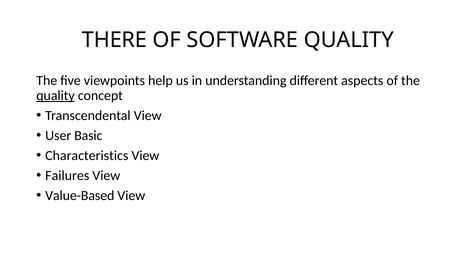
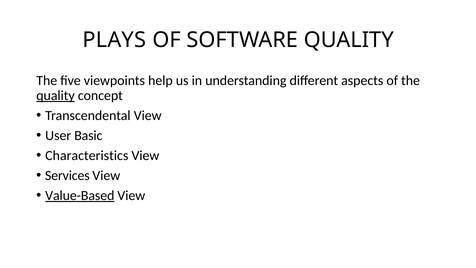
THERE: THERE -> PLAYS (114, 40)
Failures: Failures -> Services (67, 175)
Value-Based underline: none -> present (80, 195)
